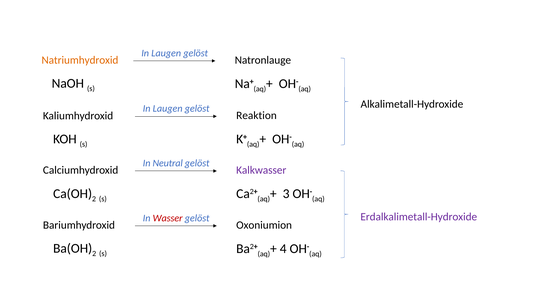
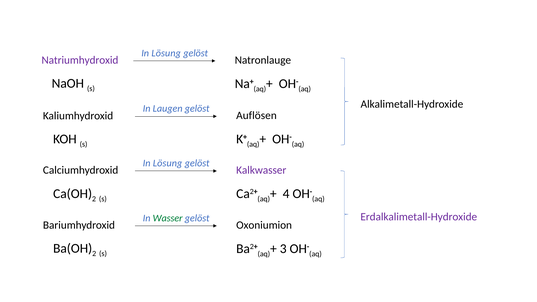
Laugen: Laugen -> Lösung (166, 53)
Natriumhydroxid colour: orange -> purple (80, 60)
Reaktion: Reaktion -> Auflösen (256, 116)
Neutral: Neutral -> Lösung (168, 163)
3: 3 -> 4 (286, 194)
Wasser colour: red -> green (168, 218)
4: 4 -> 3 (283, 249)
